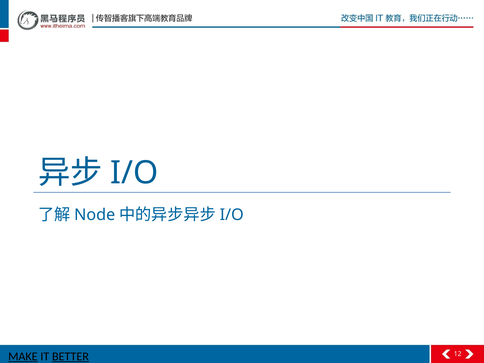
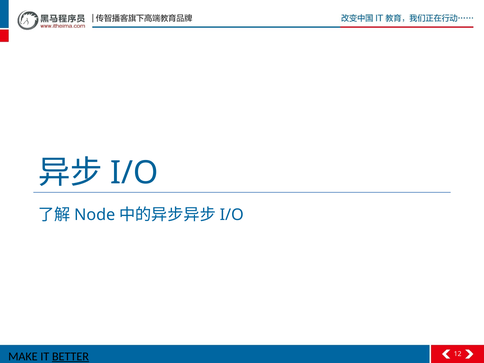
MAKE underline: present -> none (23, 356)
